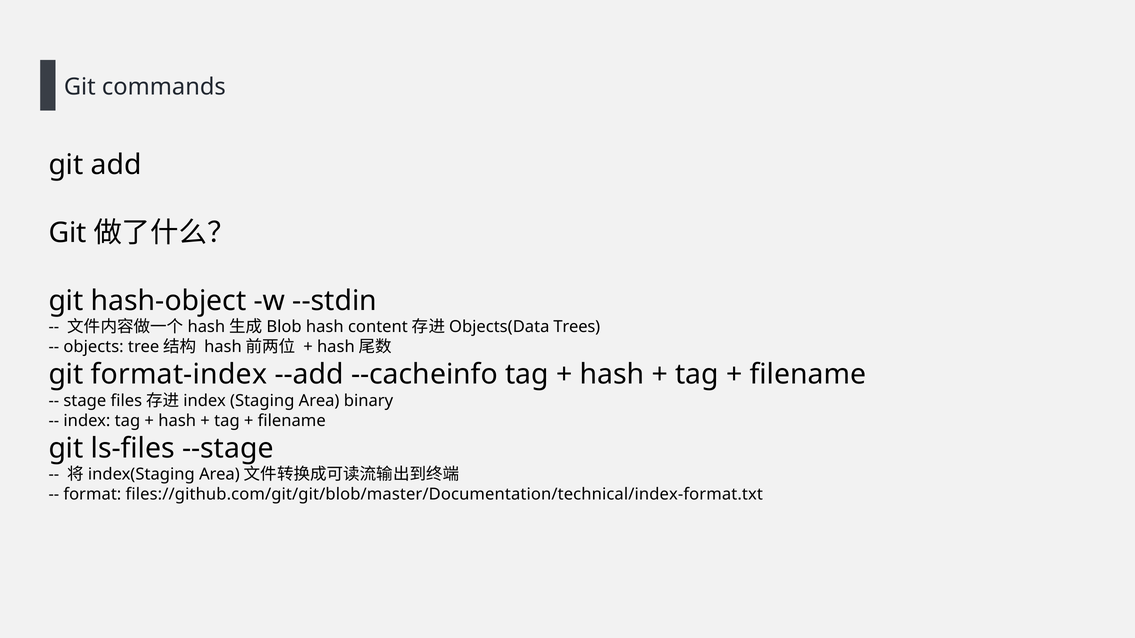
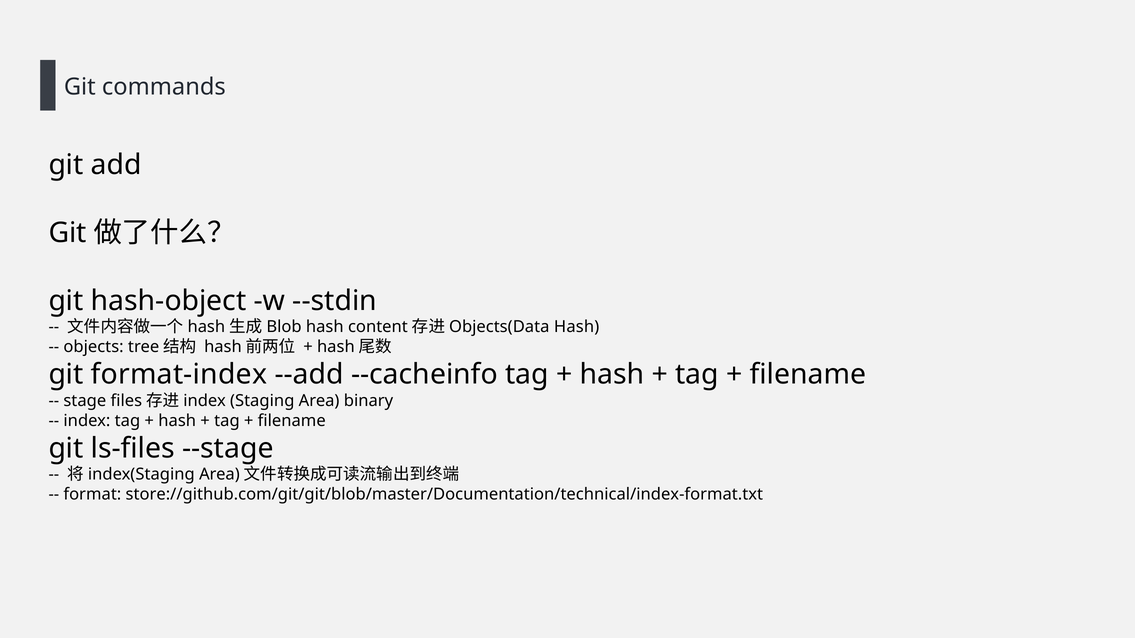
Trees: Trees -> Hash (577, 327)
files://github.com/git/git/blob/master/Documentation/technical/index-format.txt: files://github.com/git/git/blob/master/Documentation/technical/index-format.txt -> store://github.com/git/git/blob/master/Documentation/technical/index-format.txt (444, 495)
